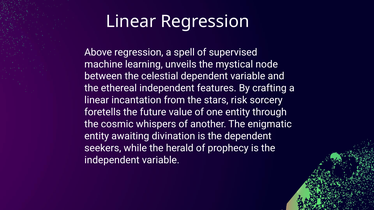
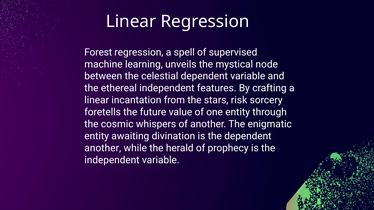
Above: Above -> Forest (98, 52)
seekers: seekers -> another (103, 148)
